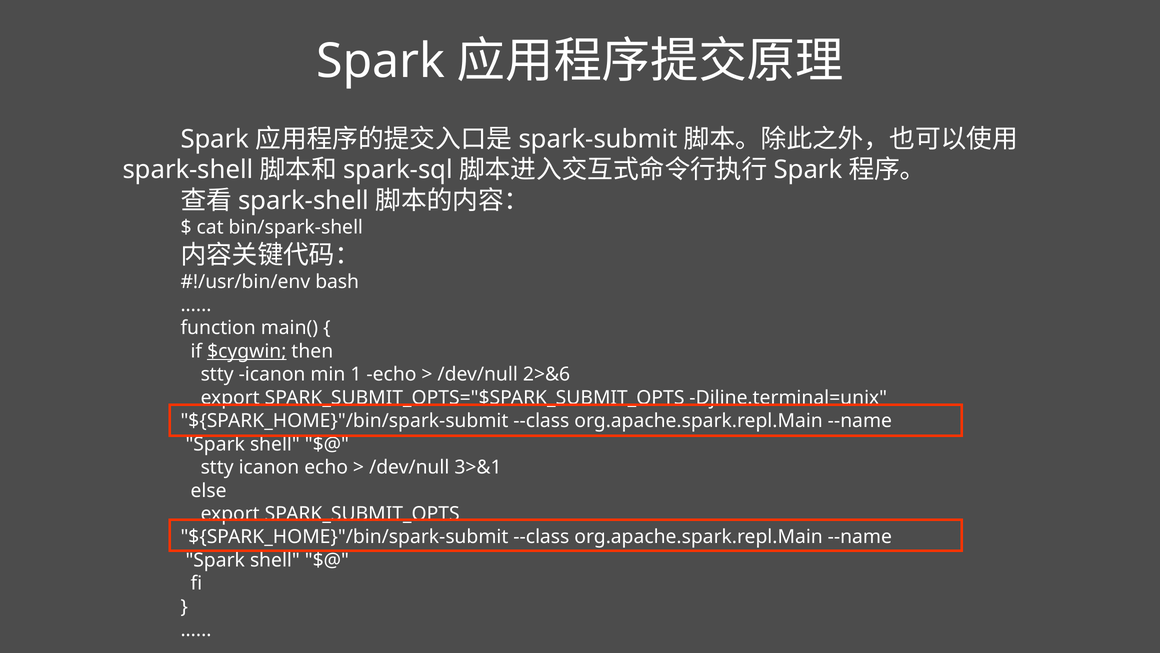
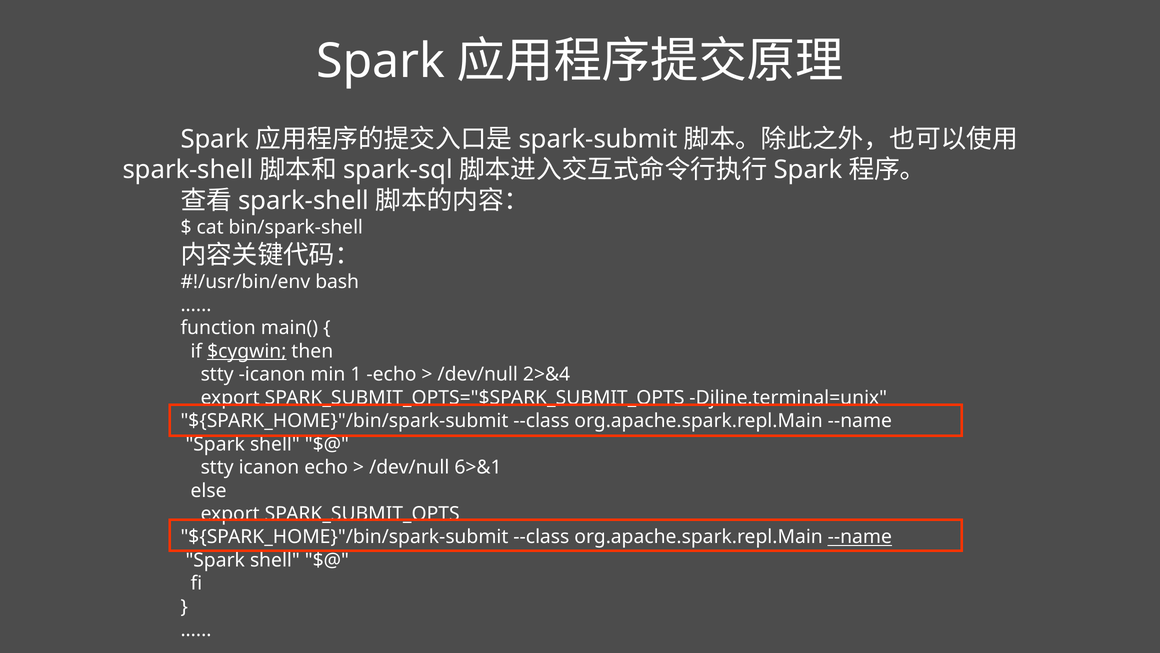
2>&6: 2>&6 -> 2>&4 (547, 374)
3>&1: 3>&1 -> 6>&1 (478, 467)
--name underline: none -> present (860, 537)
